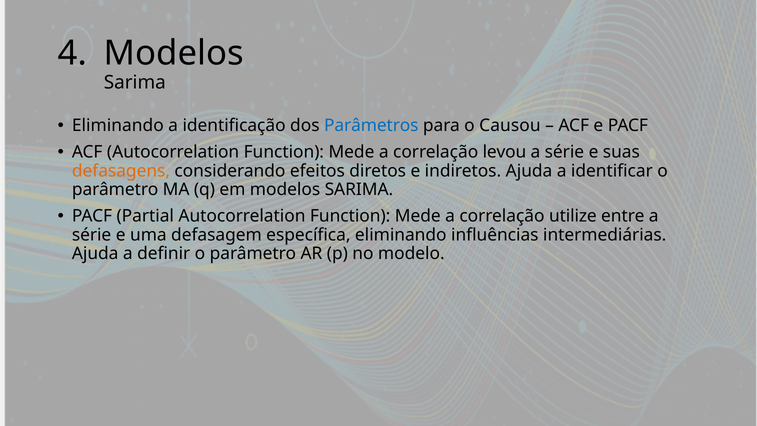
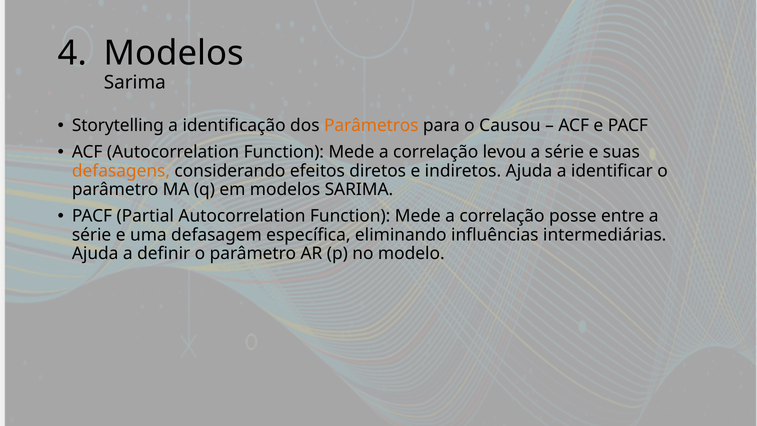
Eliminando: Eliminando -> Storytelling (118, 125)
Parâmetros colour: blue -> orange (371, 125)
utilize: utilize -> posse (573, 216)
